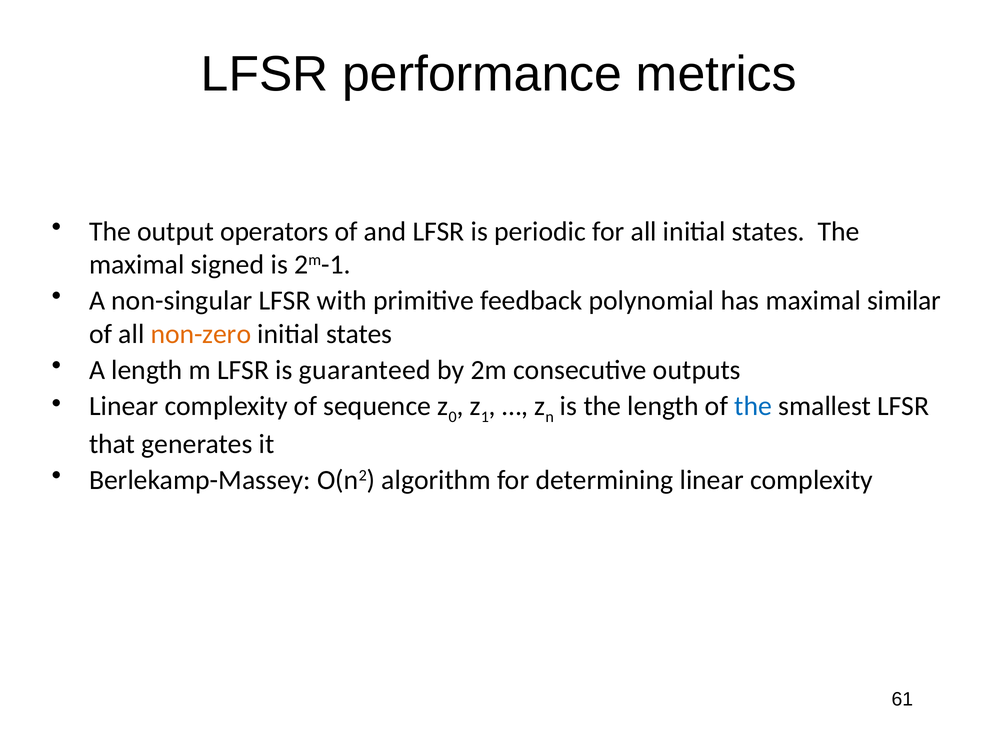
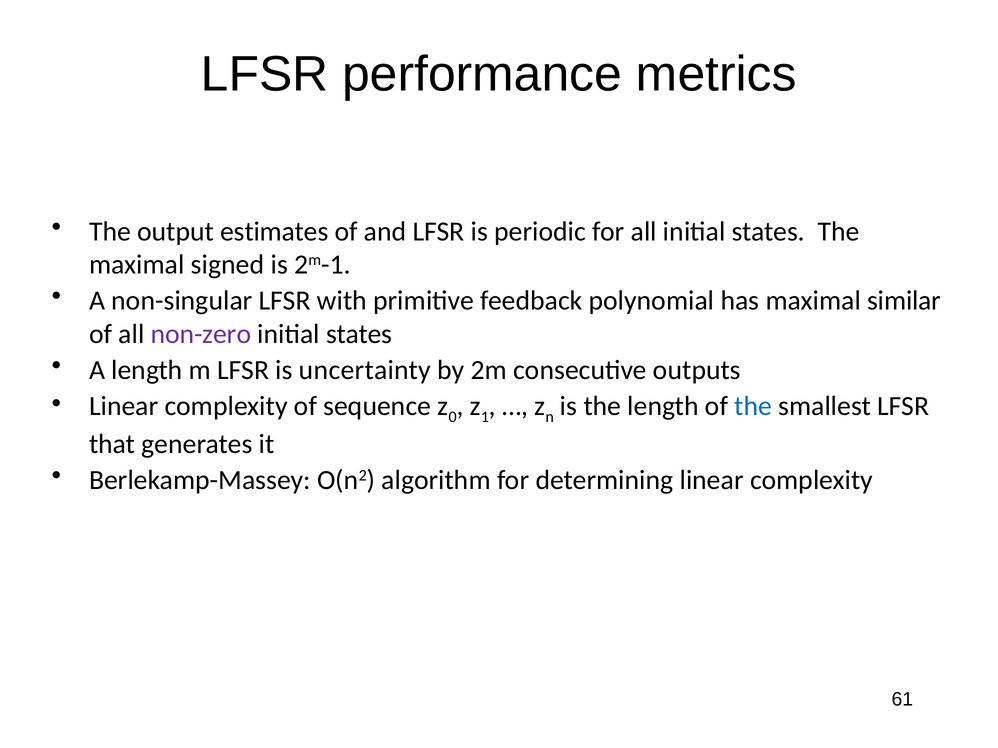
operators: operators -> estimates (274, 232)
non-zero colour: orange -> purple (201, 334)
guaranteed: guaranteed -> uncertainty (365, 370)
